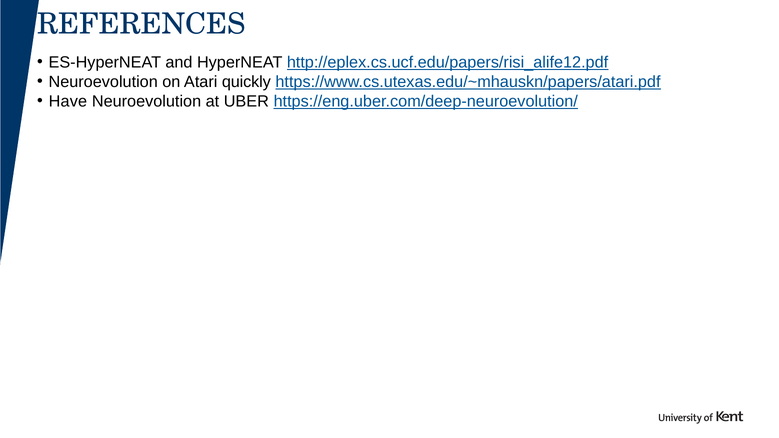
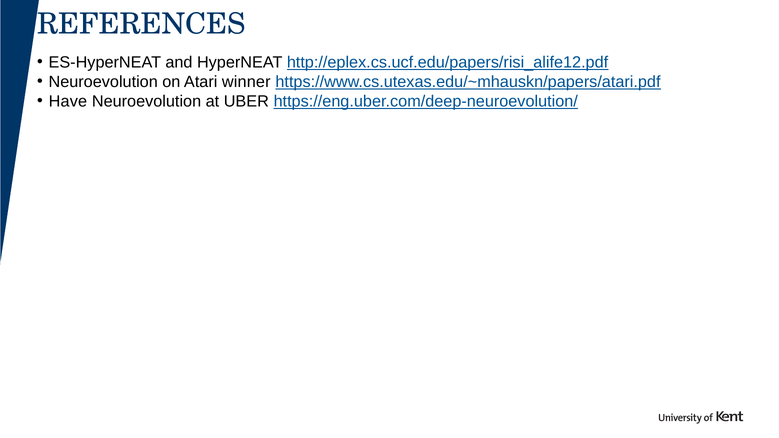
quickly: quickly -> winner (246, 82)
